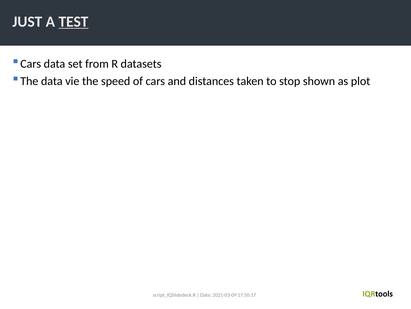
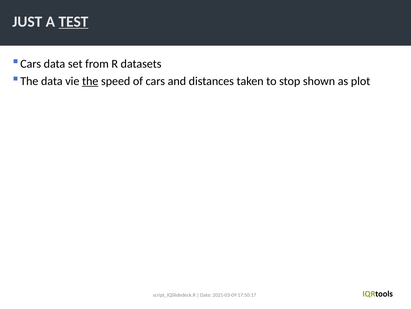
the underline: none -> present (90, 81)
